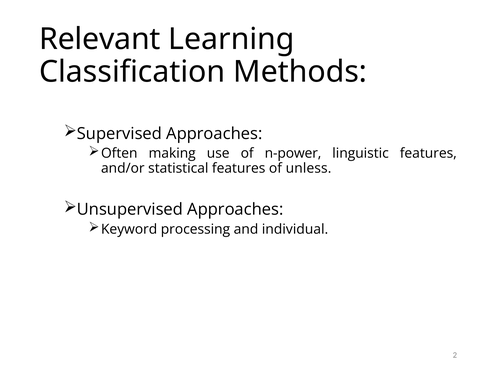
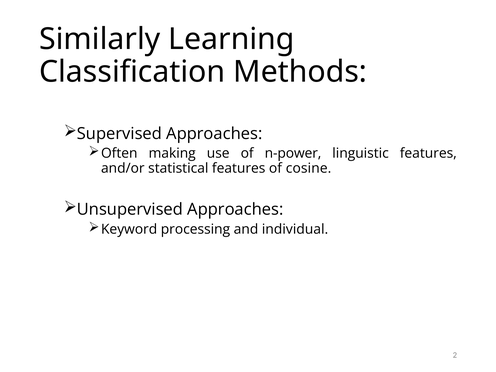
Relevant: Relevant -> Similarly (100, 39)
unless: unless -> cosine (309, 168)
